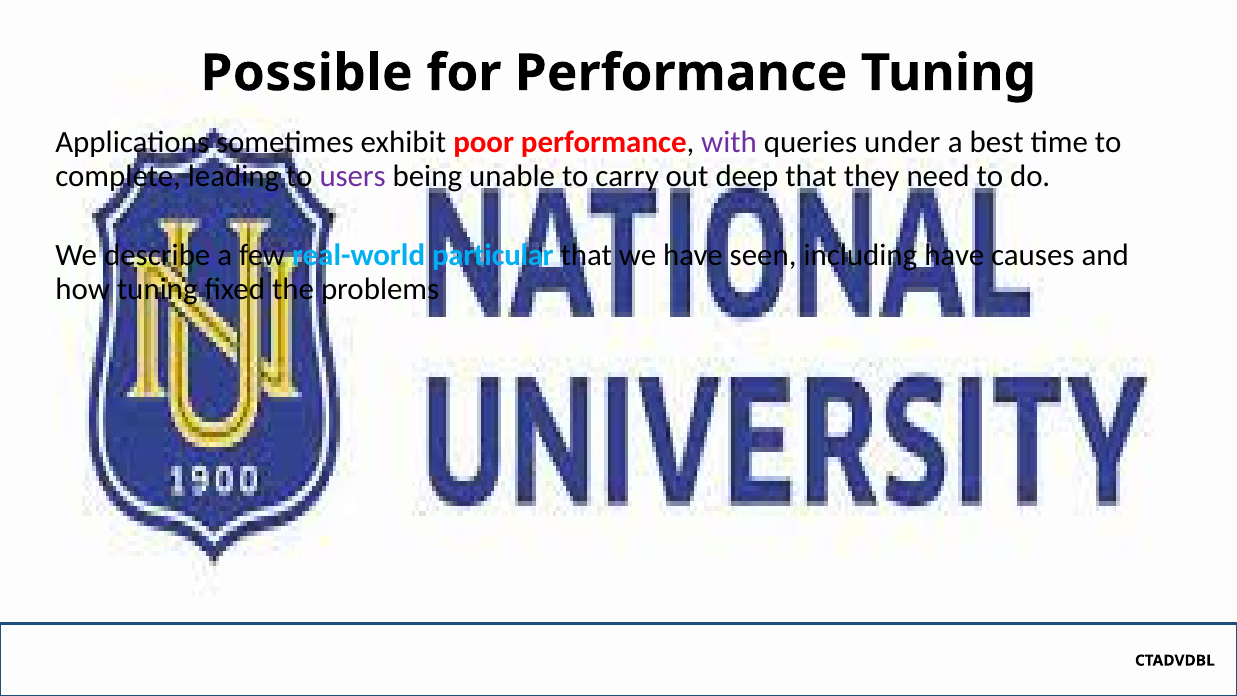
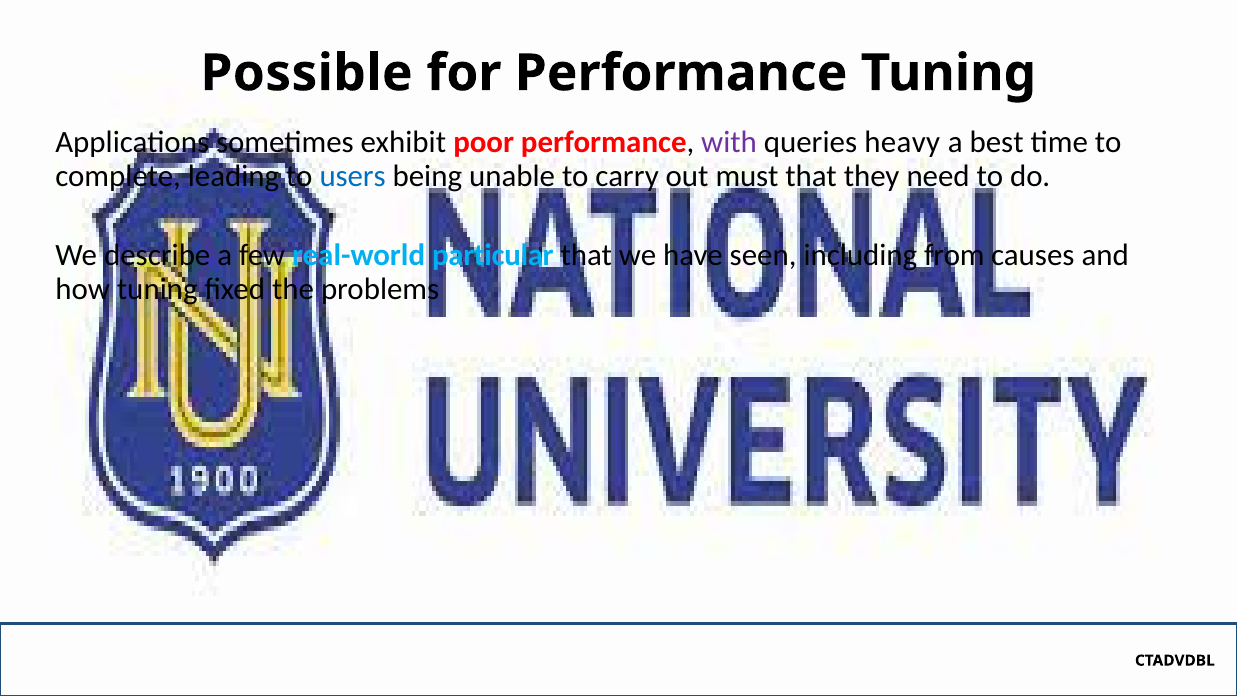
under: under -> heavy (902, 143)
users colour: purple -> blue (353, 176)
deep: deep -> must (747, 176)
including have: have -> from (954, 256)
